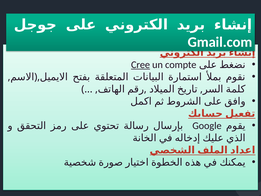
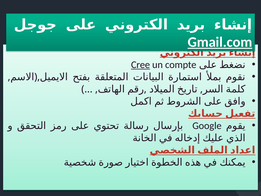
Gmail.com underline: none -> present (220, 42)
